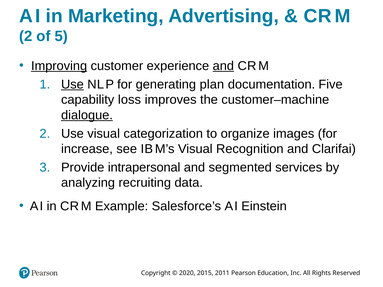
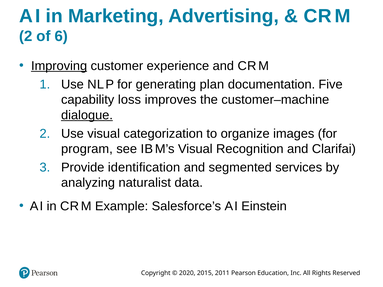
5: 5 -> 6 (61, 36)
and underline: present -> none (223, 66)
Use underline: present -> none (72, 85)
increase: increase -> program (87, 149)
intrapersonal: intrapersonal -> identification (144, 168)
recruiting: recruiting -> naturalist (145, 183)
